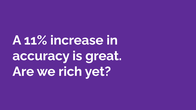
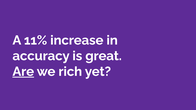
Are underline: none -> present (23, 72)
